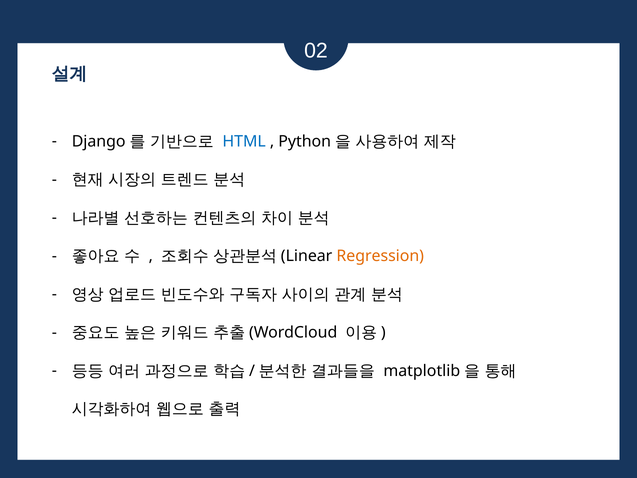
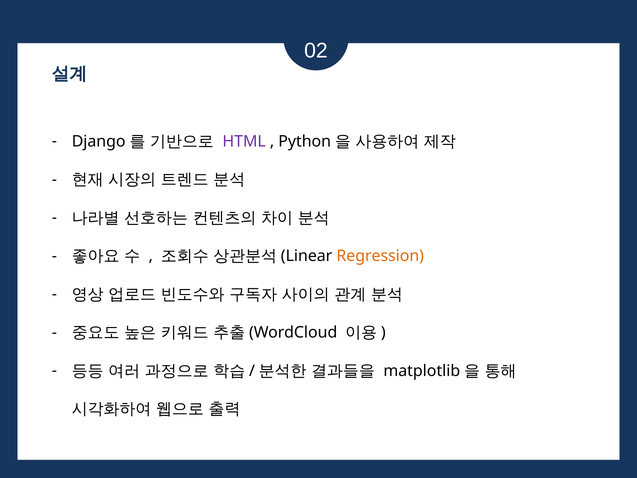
HTML colour: blue -> purple (244, 141)
